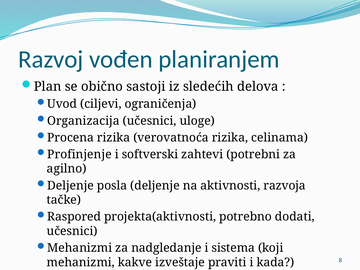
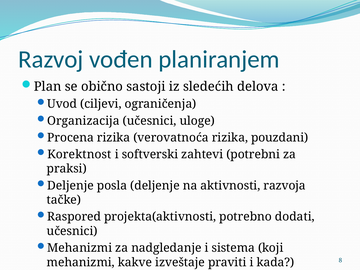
celinama: celinama -> pouzdani (280, 138)
Profinjenje: Profinjenje -> Korektnost (79, 154)
agilno: agilno -> praksi (67, 169)
